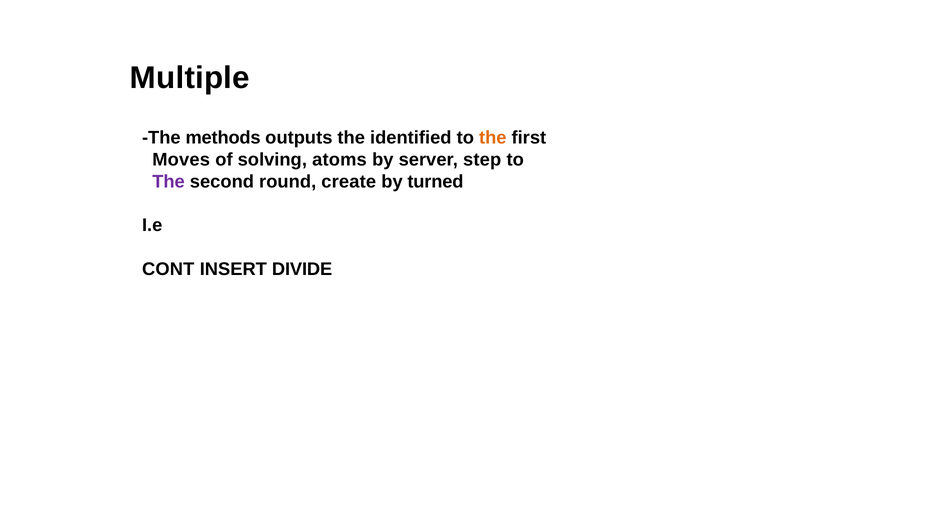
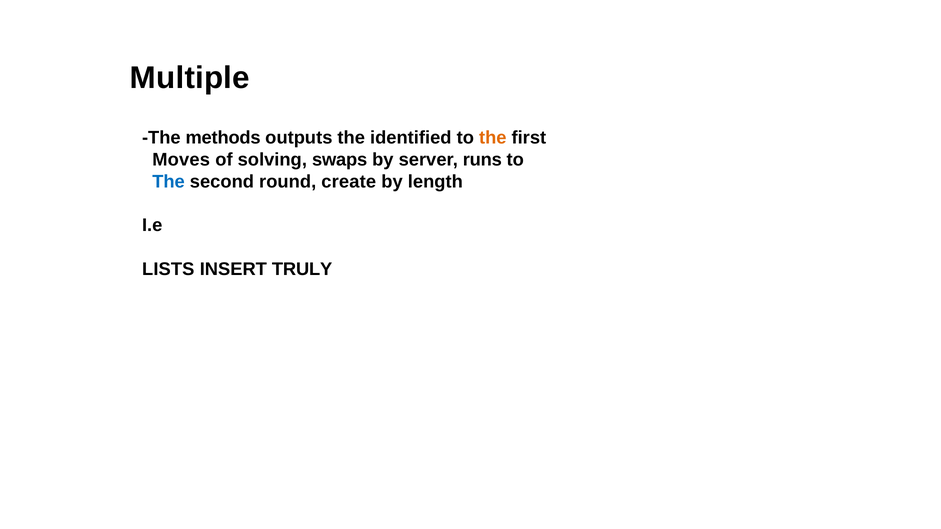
atoms: atoms -> swaps (340, 160)
step: step -> runs (482, 160)
The colour: purple -> blue (168, 182)
turned: turned -> length (435, 182)
CONT: CONT -> LISTS (168, 269)
DIVIDE: DIVIDE -> TRULY (302, 269)
